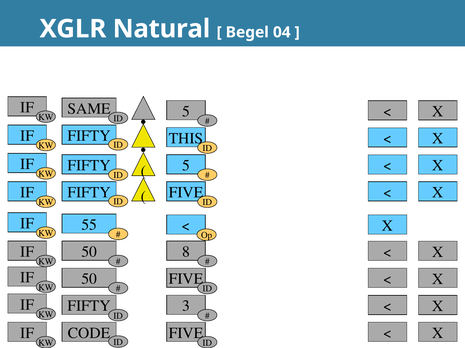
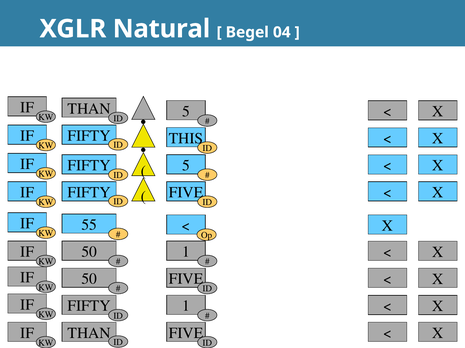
SAME: SAME -> THAN (89, 109)
50 8: 8 -> 1 (186, 252)
FIFTY 3: 3 -> 1 (186, 307)
CODE: CODE -> THAN (89, 334)
